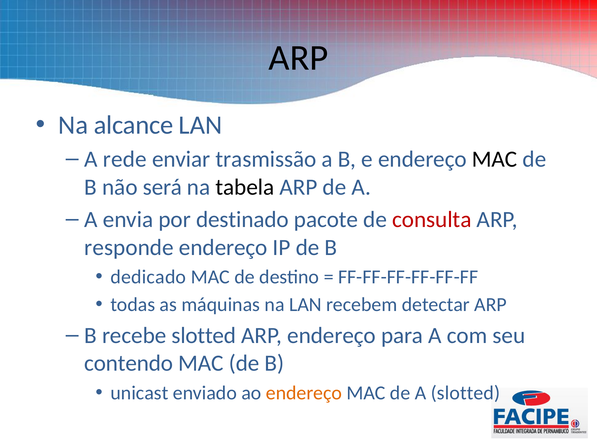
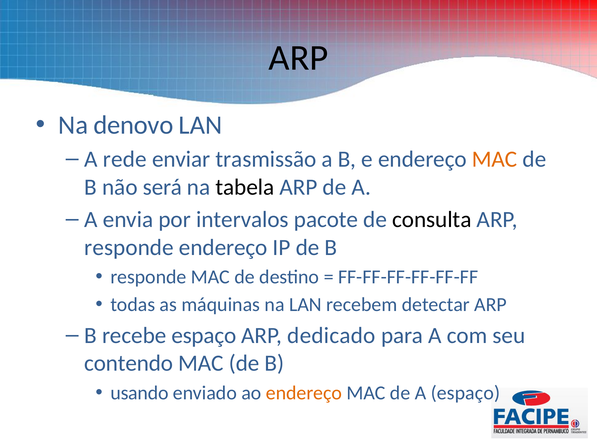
alcance: alcance -> denovo (133, 125)
MAC colour: black -> orange (495, 160)
destinado: destinado -> intervalos (242, 220)
consulta colour: red -> black (432, 220)
dedicado: dedicado -> responde (148, 277)
recebe slotted: slotted -> espaço (204, 336)
ARP endereço: endereço -> dedicado (331, 336)
unicast: unicast -> usando (140, 394)
A slotted: slotted -> espaço (465, 394)
